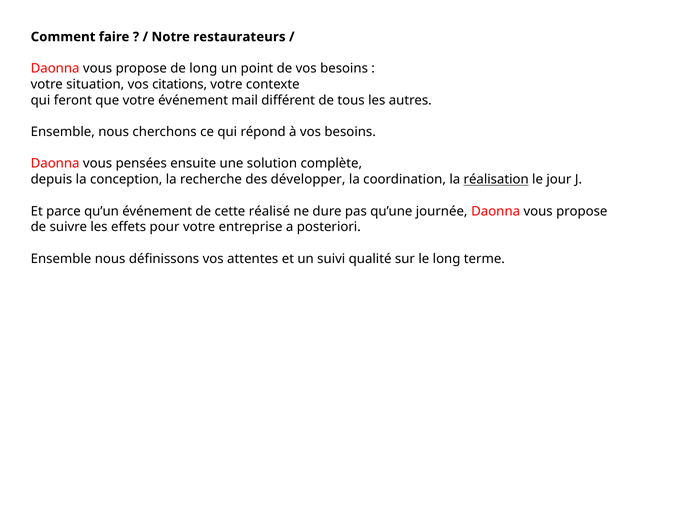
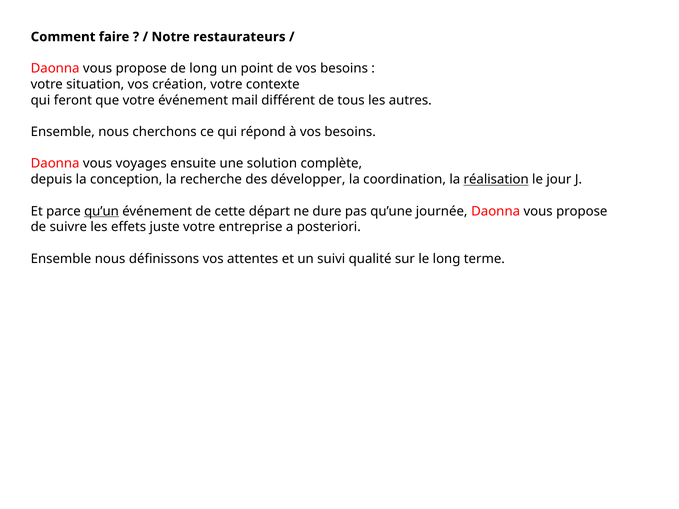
citations: citations -> création (180, 84)
pensées: pensées -> voyages (141, 164)
qu’un underline: none -> present (102, 211)
réalisé: réalisé -> départ (269, 211)
pour: pour -> juste (165, 227)
